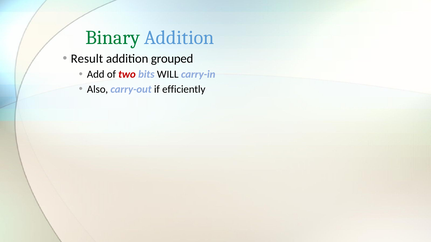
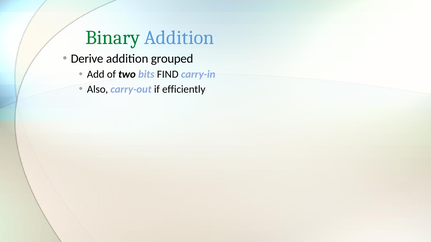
Result: Result -> Derive (87, 59)
two colour: red -> black (127, 74)
WILL: WILL -> FIND (168, 74)
